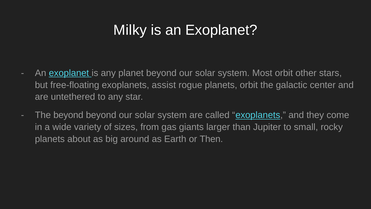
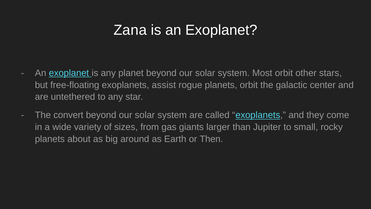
Milky: Milky -> Zana (130, 30)
The beyond: beyond -> convert (68, 115)
